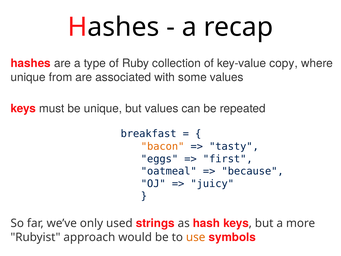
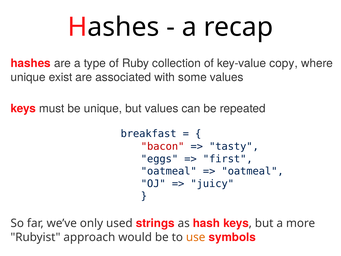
from: from -> exist (61, 77)
bacon colour: orange -> red (163, 146)
because: because -> oatmeal (253, 171)
